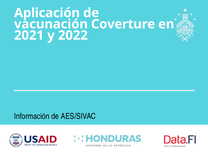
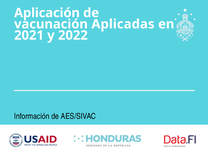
Coverture: Coverture -> Aplicadas (123, 24)
